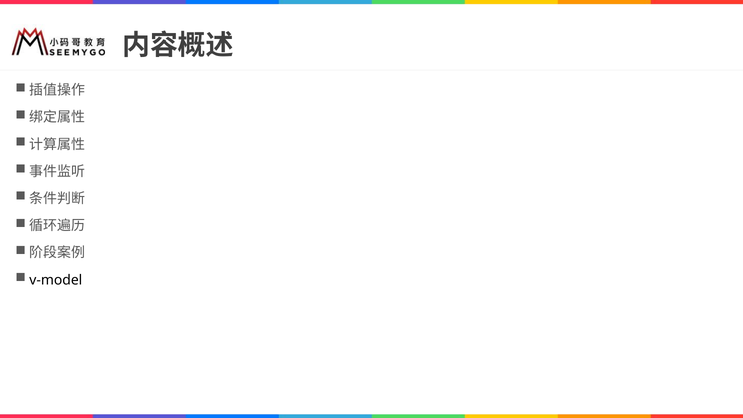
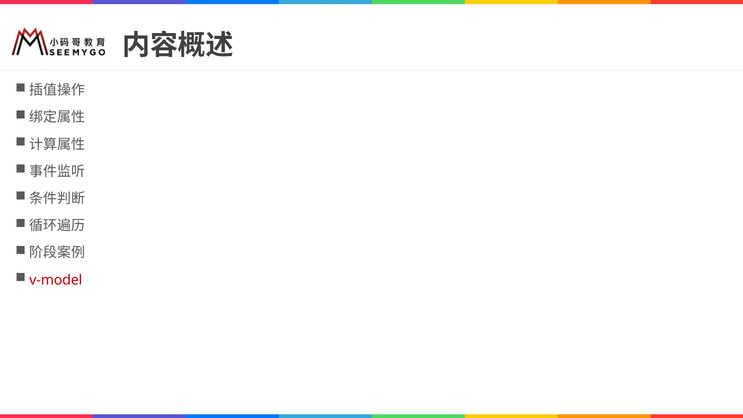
v-model colour: black -> red (56, 280)
